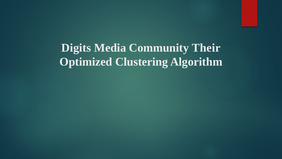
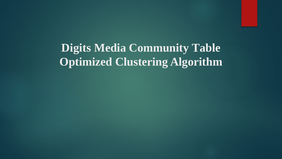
Their: Their -> Table (206, 48)
